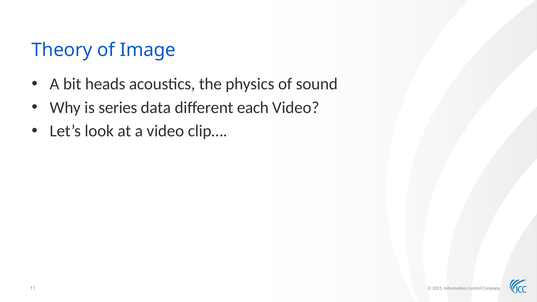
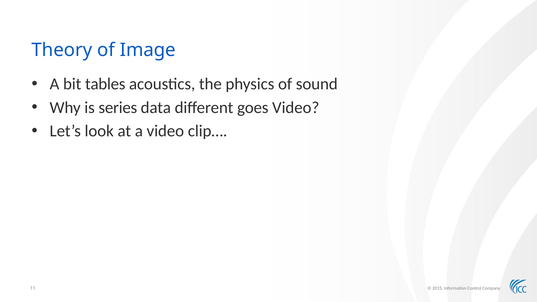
heads: heads -> tables (105, 84)
each: each -> goes (253, 108)
